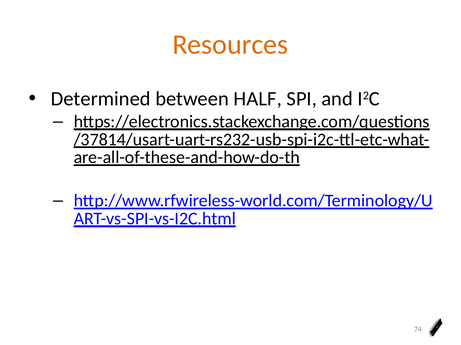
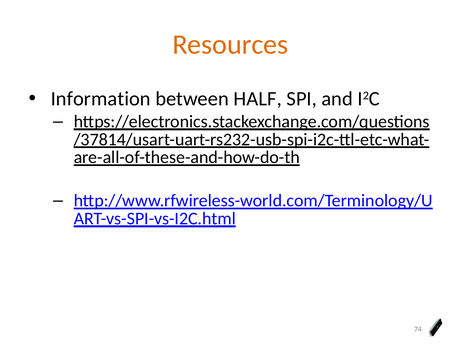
Determined: Determined -> Information (101, 99)
